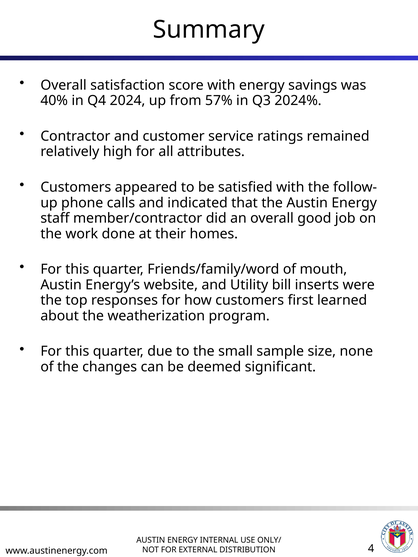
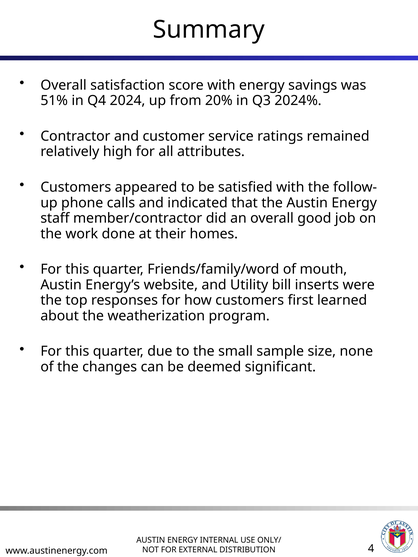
40%: 40% -> 51% (54, 101)
57%: 57% -> 20% (219, 101)
